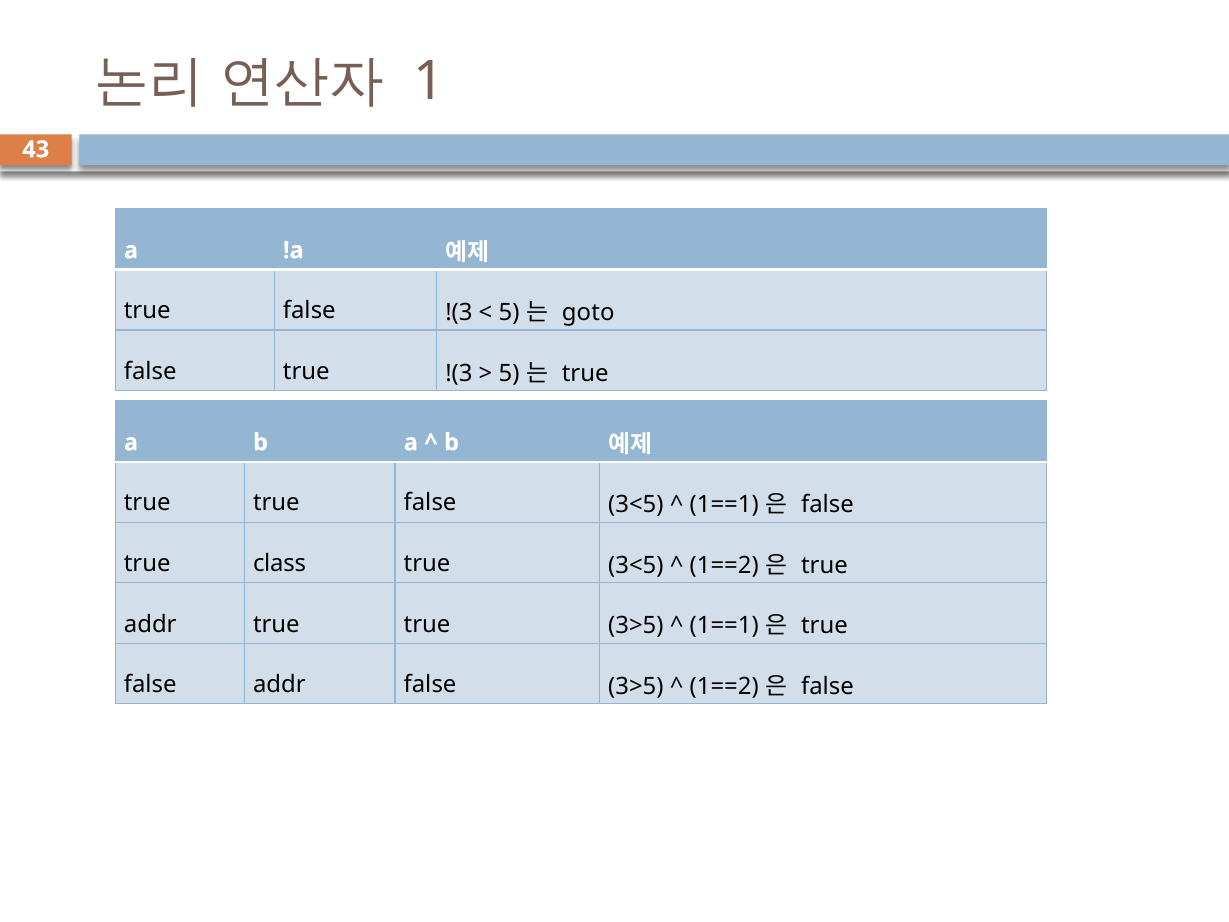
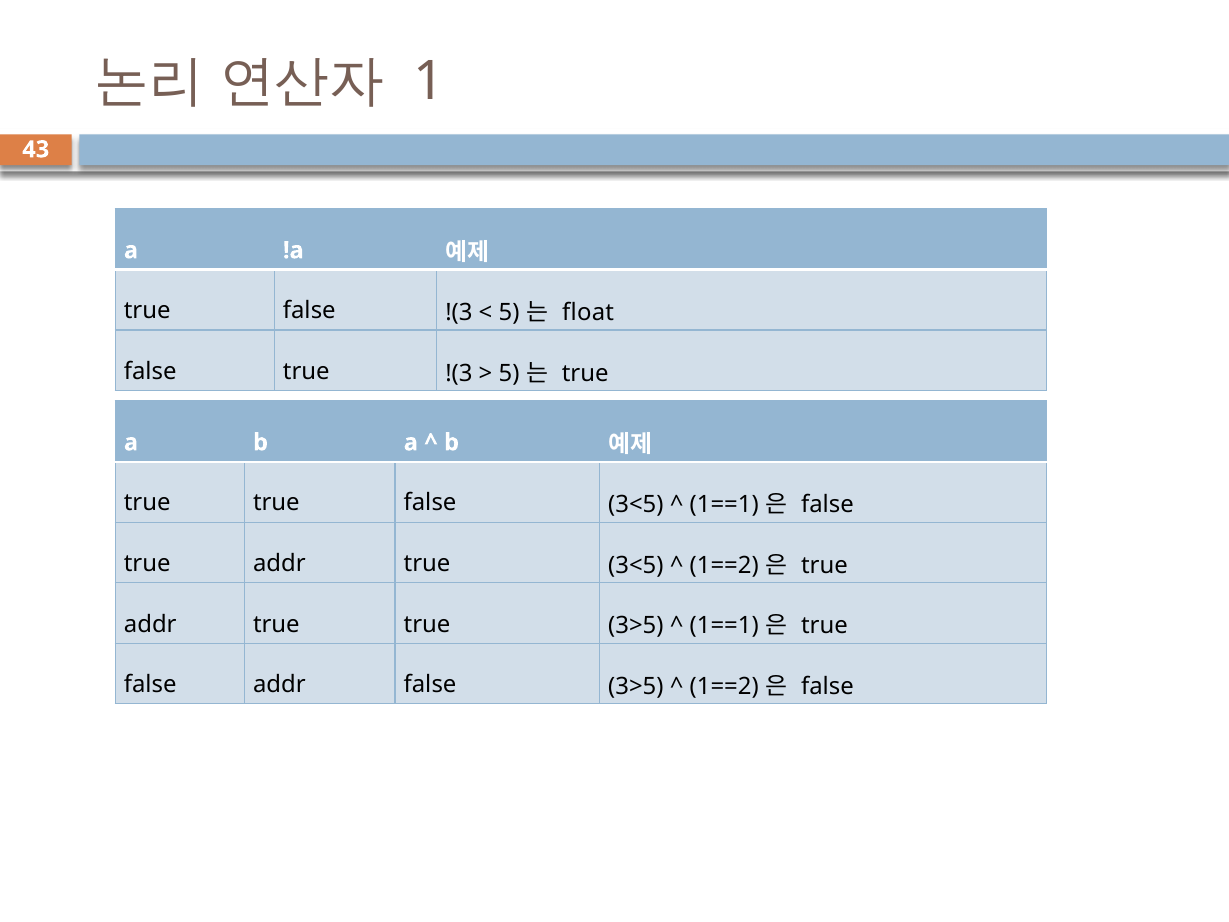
goto: goto -> float (588, 313)
class: class -> addr (279, 563)
